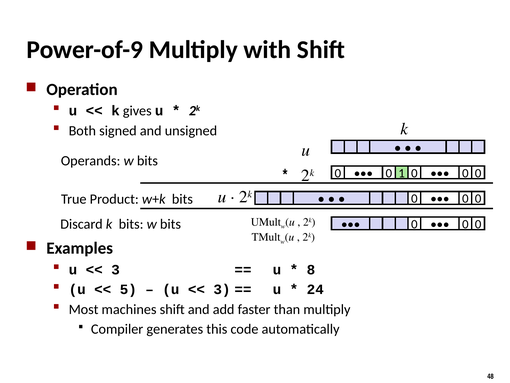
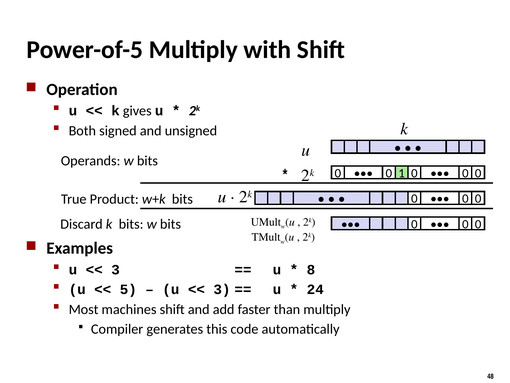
Power-of-9: Power-of-9 -> Power-of-5 (85, 50)
